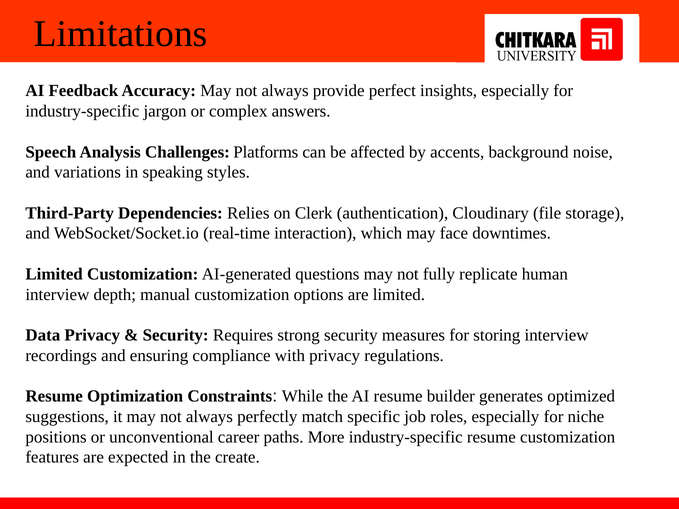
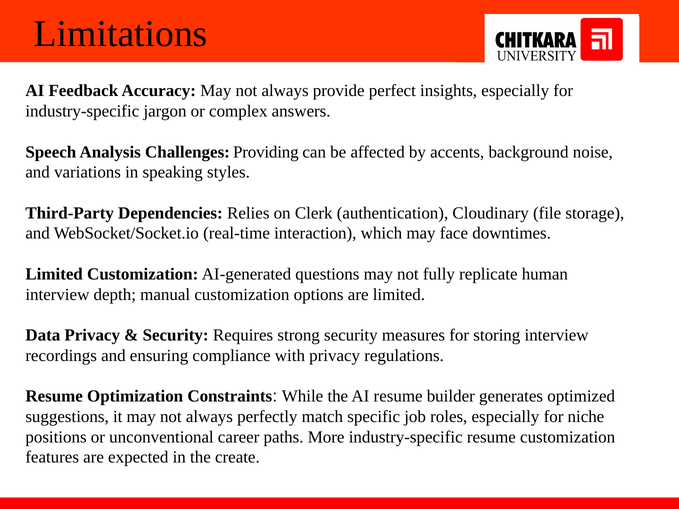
Platforms: Platforms -> Providing (266, 152)
